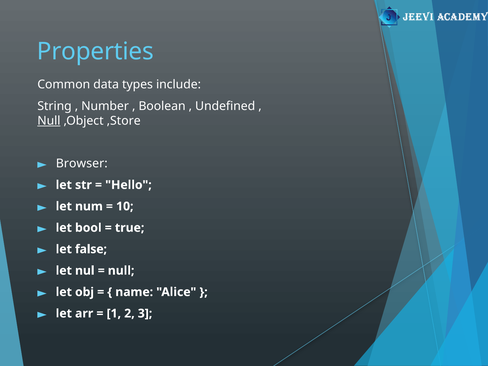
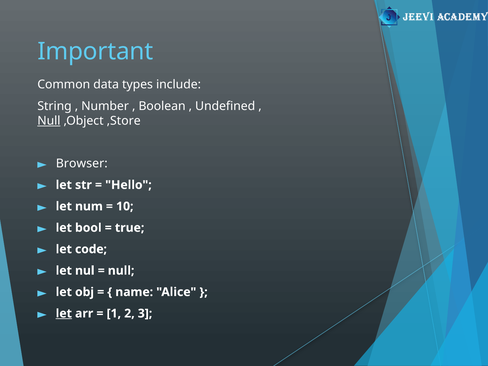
Properties: Properties -> Important (95, 51)
false: false -> code (91, 249)
let underline: none -> present (64, 313)
